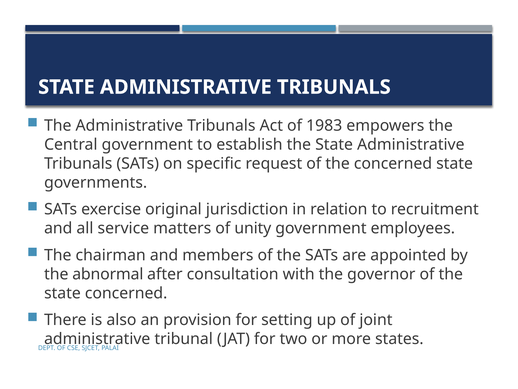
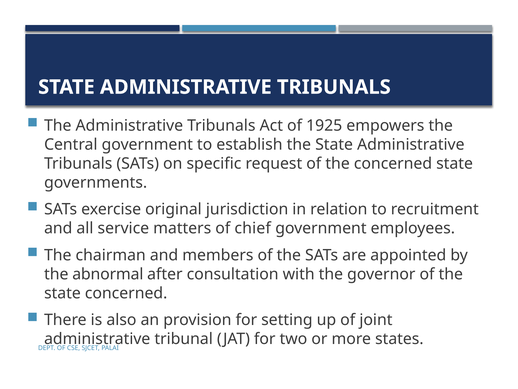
1983: 1983 -> 1925 (324, 125)
unity: unity -> chief (253, 228)
